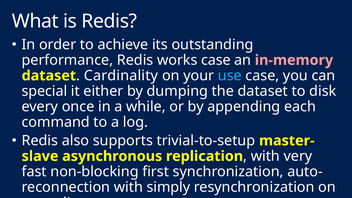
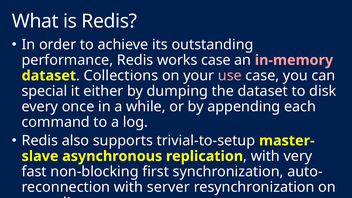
Cardinality: Cardinality -> Collections (121, 76)
use colour: light blue -> pink (230, 76)
simply: simply -> server (168, 187)
